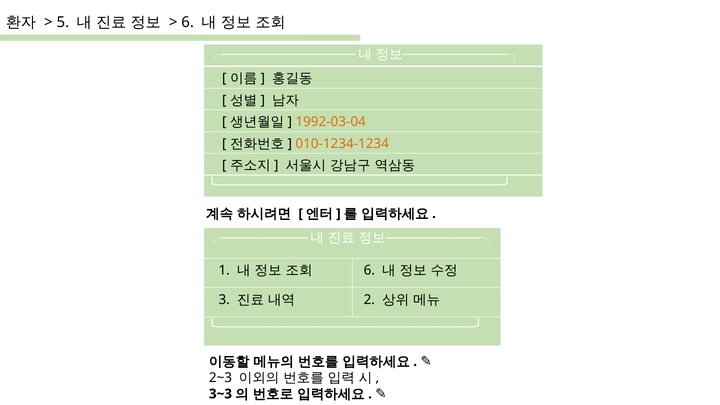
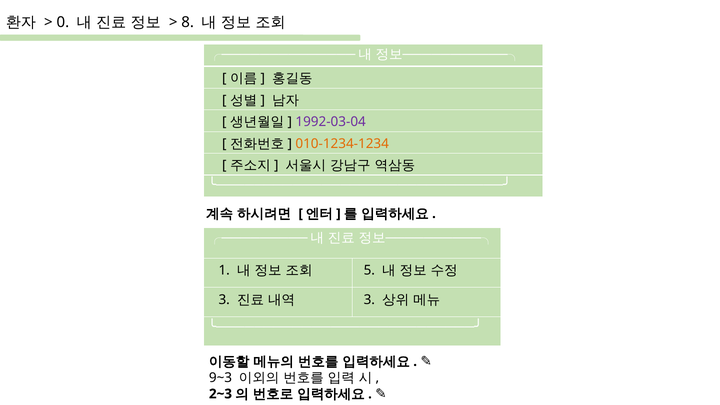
5: 5 -> 0 (63, 22)
6: 6 -> 8 (188, 22)
1992-03-04 colour: orange -> purple (331, 122)
6: 6 -> 5 (369, 270)
2: 2 -> 3 (369, 300)
2~3: 2~3 -> 9~3 (221, 378)
3~3: 3~3 -> 2~3 (221, 394)
